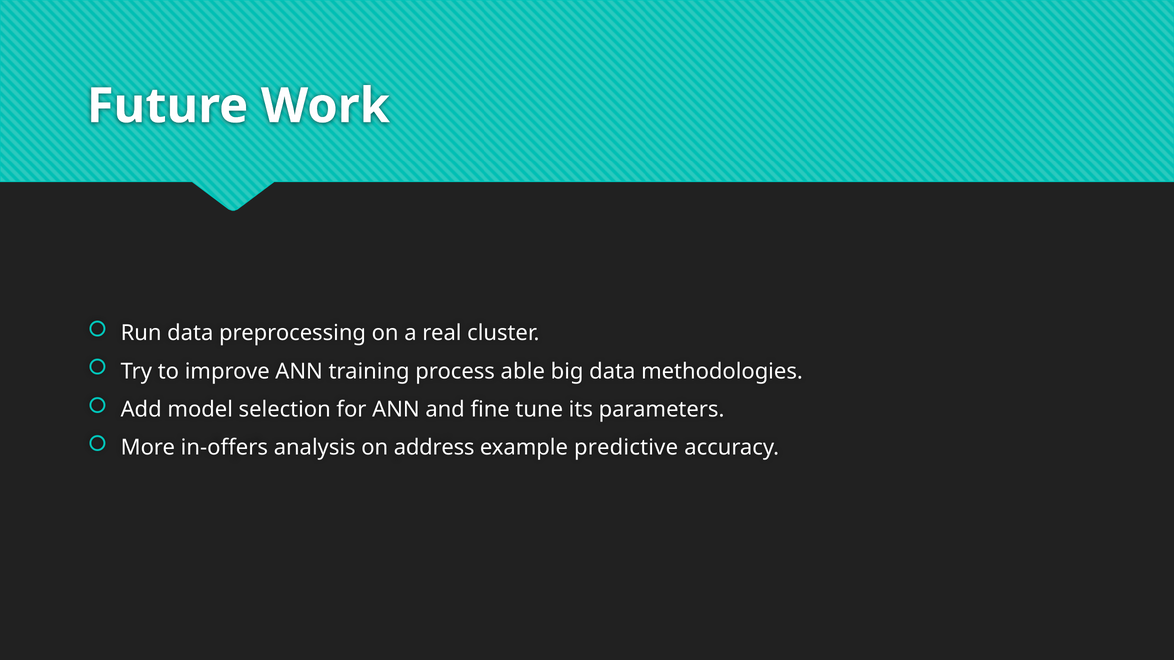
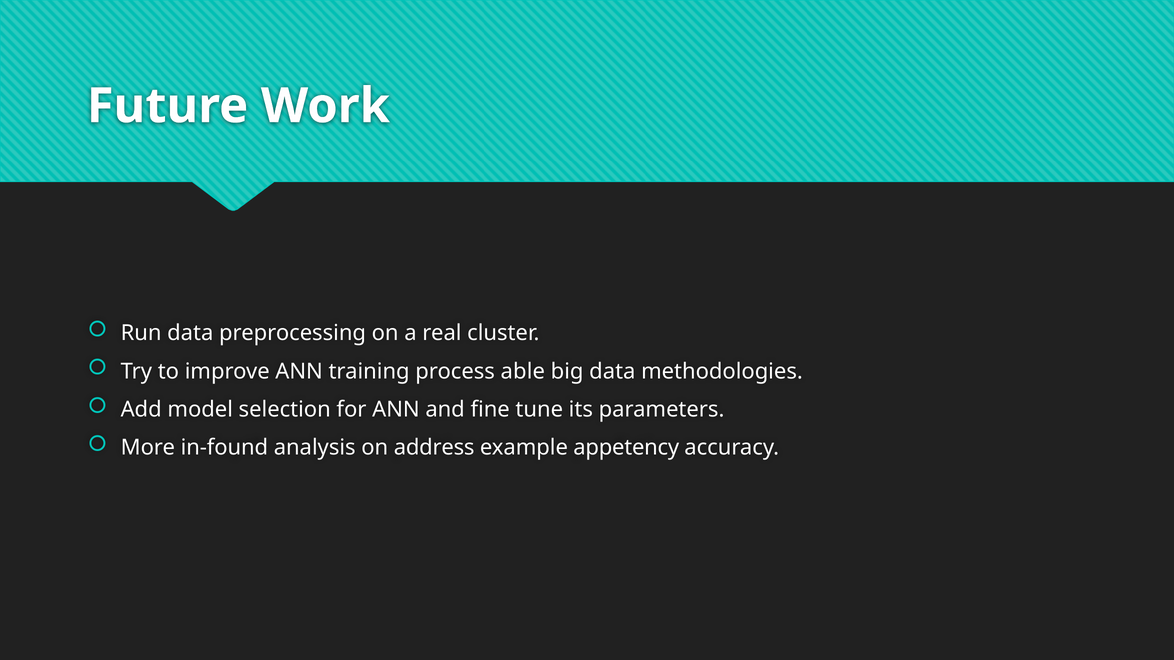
in-offers: in-offers -> in-found (224, 448)
predictive: predictive -> appetency (626, 448)
